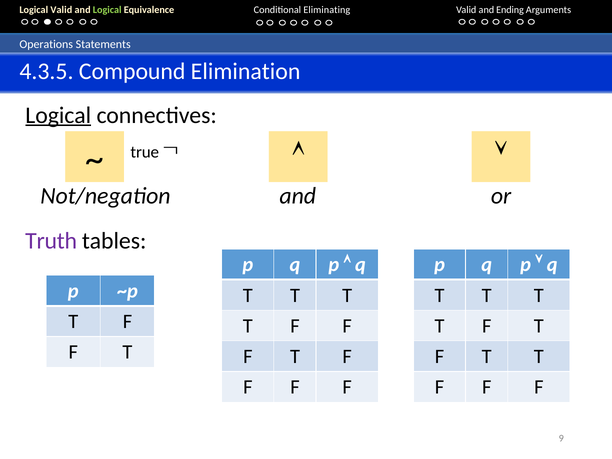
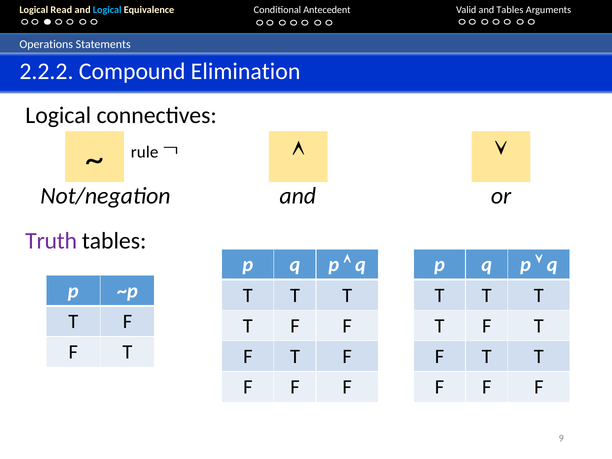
Logical Valid: Valid -> Read (61, 10)
Logical colour: light green -> light blue (107, 10)
Eliminating: Eliminating -> Antecedent (327, 10)
and Ending: Ending -> Tables (510, 10)
4.3.5: 4.3.5 -> 2.2.2 (46, 71)
Logical underline: present -> none (58, 115)
true: true -> rule (145, 152)
